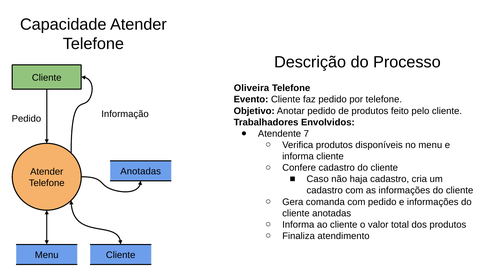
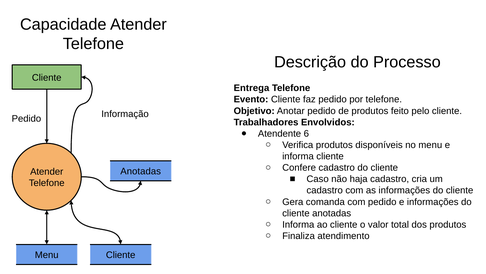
Oliveira: Oliveira -> Entrega (252, 88)
7: 7 -> 6 (306, 133)
